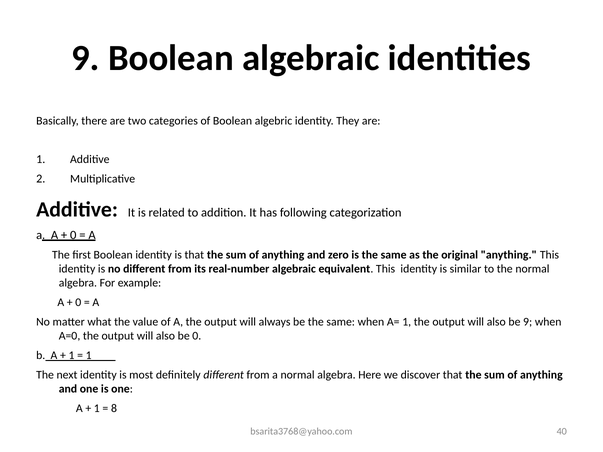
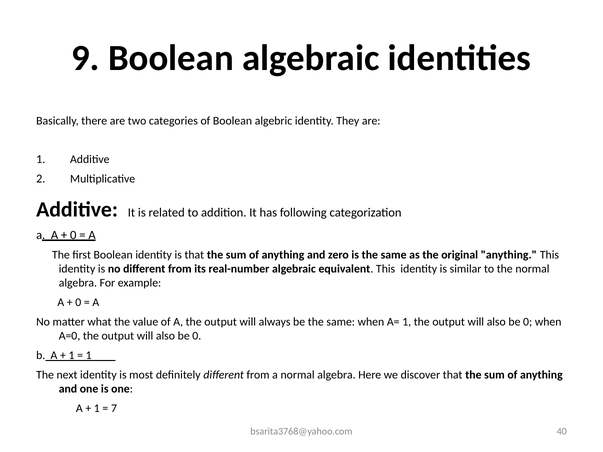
9: 9 -> 0 (528, 322)
8: 8 -> 7 (114, 408)
